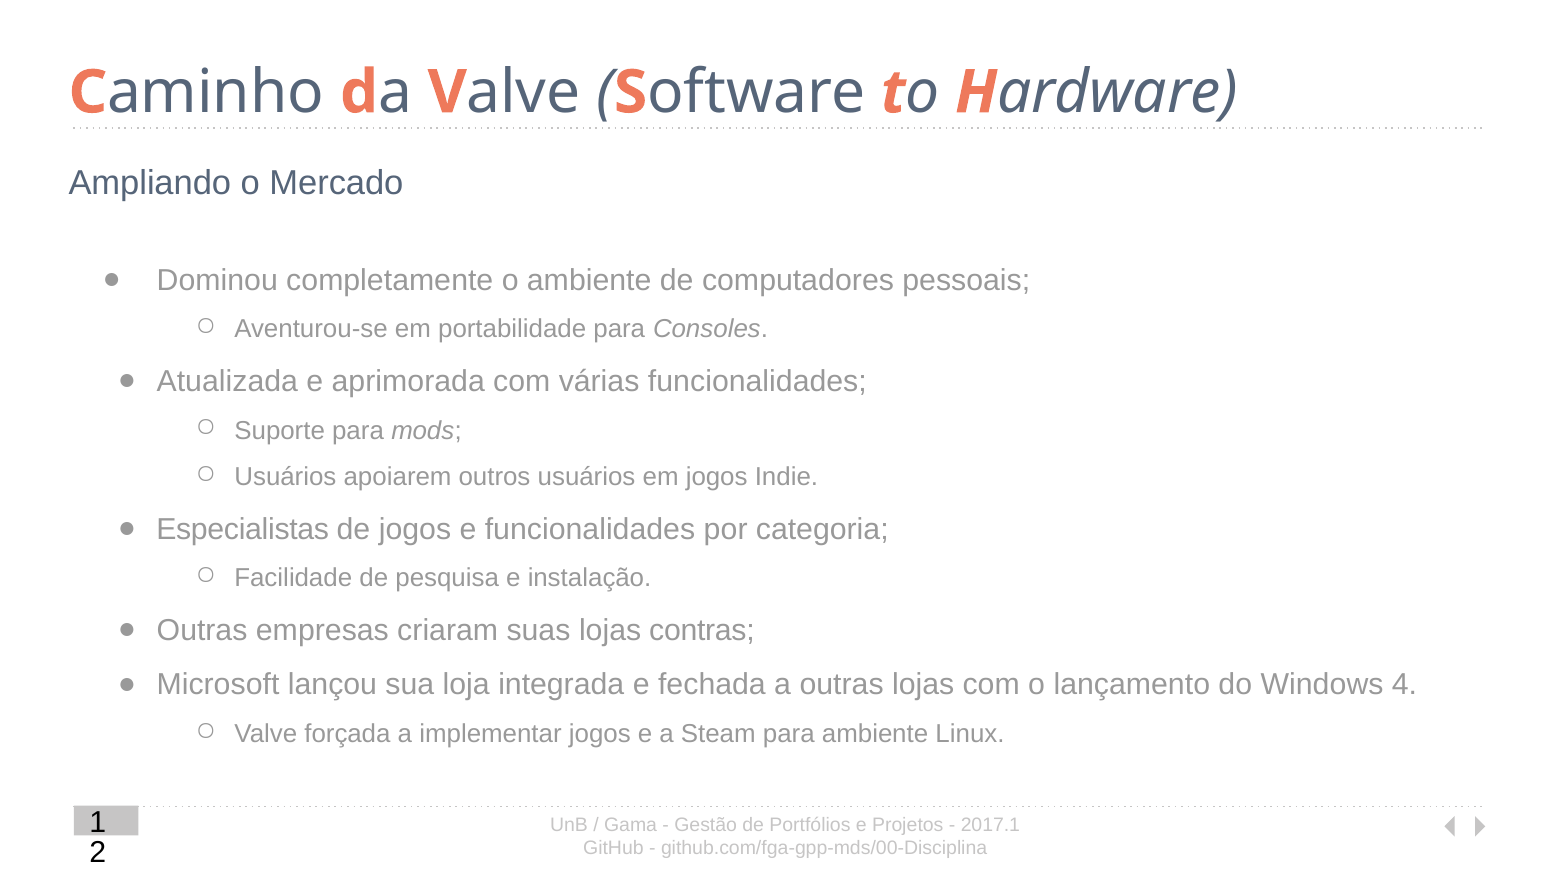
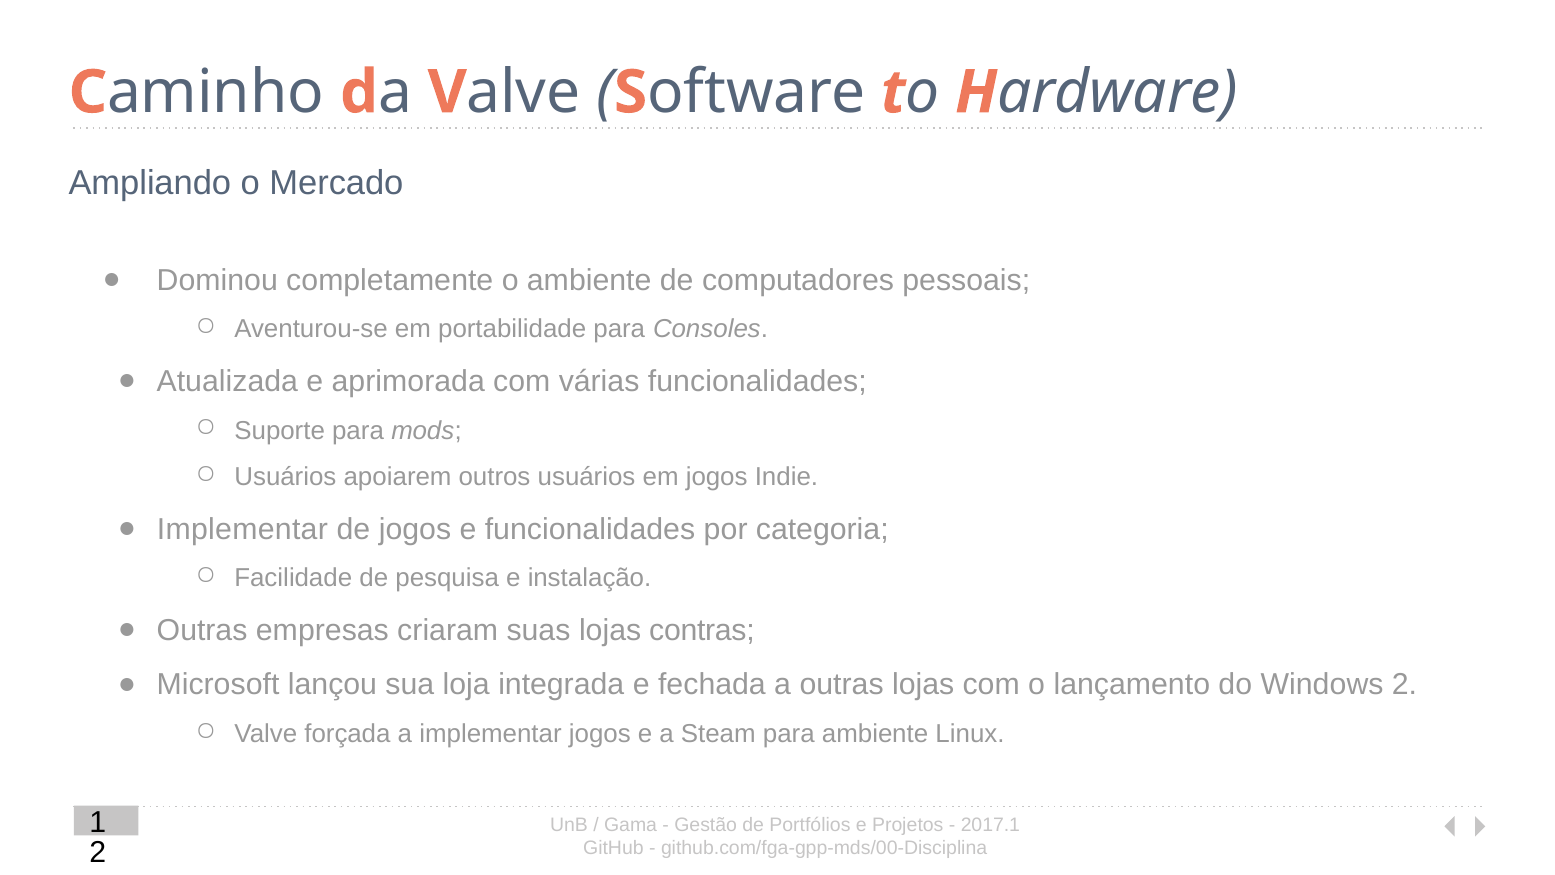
Especialistas: Especialistas -> Implementar (242, 529)
Windows 4: 4 -> 2 (1404, 685)
